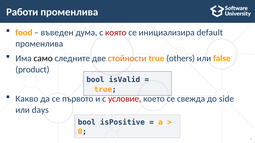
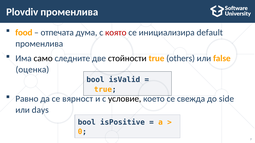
Работи: Работи -> Plovdiv (22, 12)
въведен: въведен -> отпечата (57, 33)
стойности colour: orange -> black (127, 58)
product: product -> оценка (32, 70)
Какво: Какво -> Равно (27, 99)
първото: първото -> вярност (78, 99)
условие colour: red -> black (125, 99)
